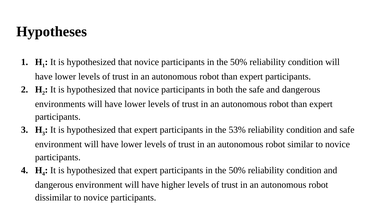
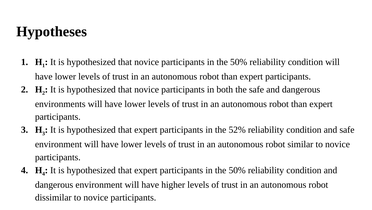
53%: 53% -> 52% (237, 129)
